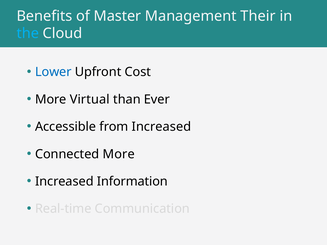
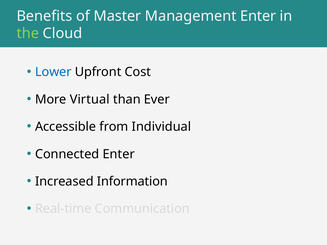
Management Their: Their -> Enter (258, 16)
the colour: light blue -> light green (28, 33)
from Increased: Increased -> Individual (161, 127)
Connected More: More -> Enter (119, 154)
